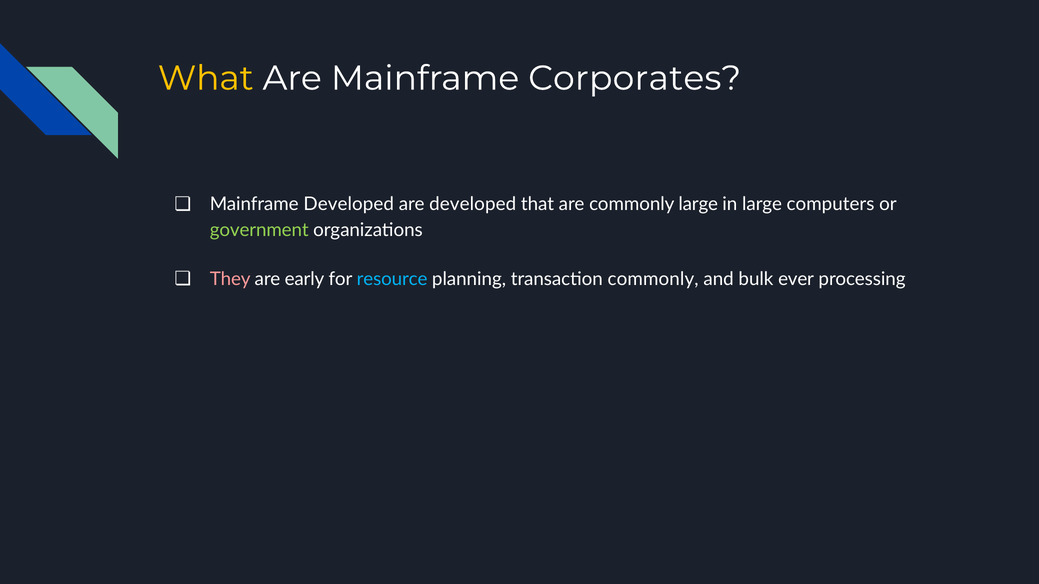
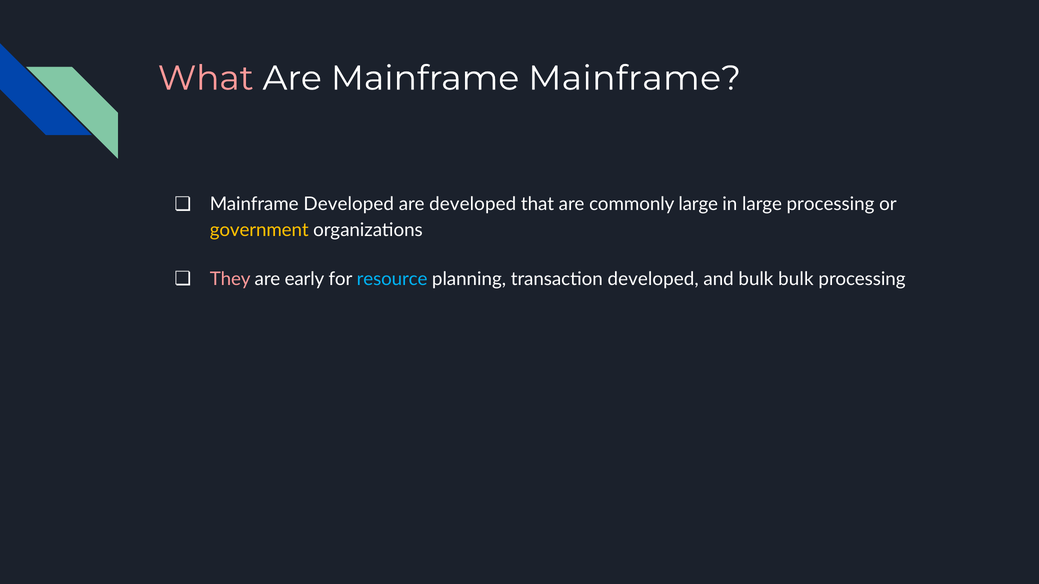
What colour: yellow -> pink (206, 78)
Mainframe Corporates: Corporates -> Mainframe (635, 78)
large computers: computers -> processing (831, 204)
government colour: light green -> yellow (259, 230)
transaction commonly: commonly -> developed (653, 279)
bulk ever: ever -> bulk (796, 279)
